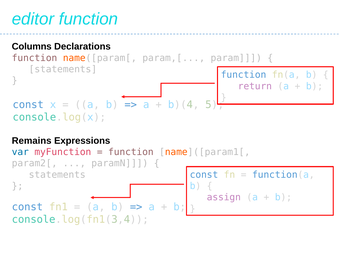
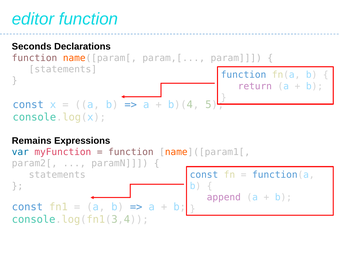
Columns: Columns -> Seconds (32, 46)
assign: assign -> append (224, 197)
